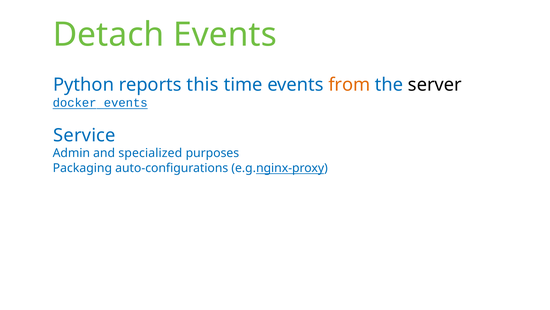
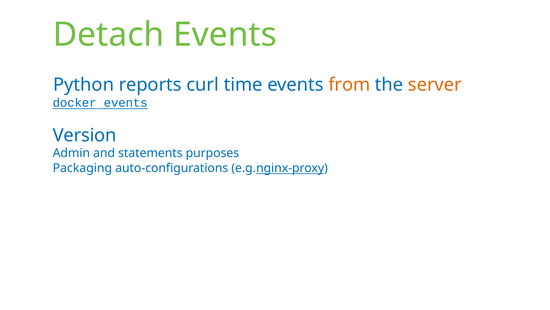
this: this -> curl (203, 85)
server colour: black -> orange (435, 85)
Service: Service -> Version (85, 135)
specialized: specialized -> statements (150, 153)
